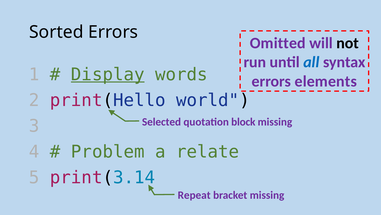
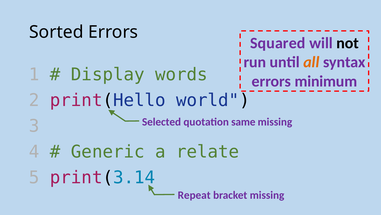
Omitted: Omitted -> Squared (278, 43)
all colour: blue -> orange (311, 62)
Display underline: present -> none (108, 74)
elements: elements -> minimum (326, 81)
block: block -> same (243, 122)
Problem: Problem -> Generic (108, 151)
